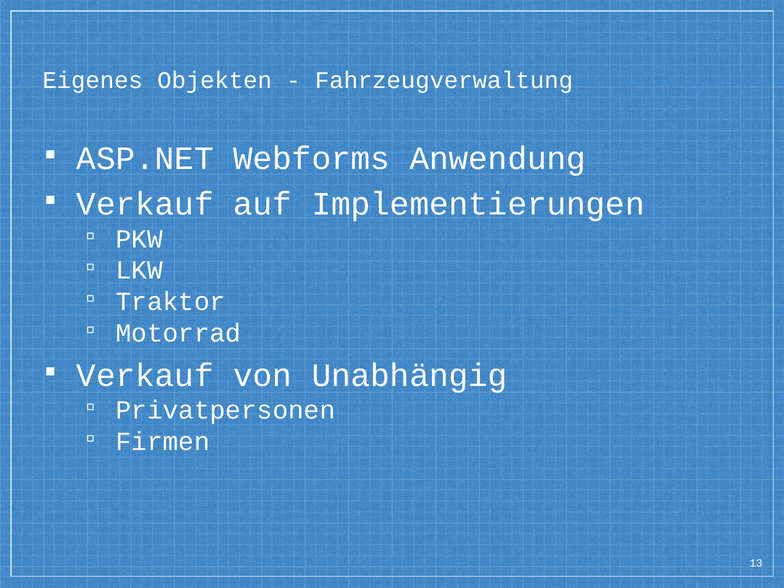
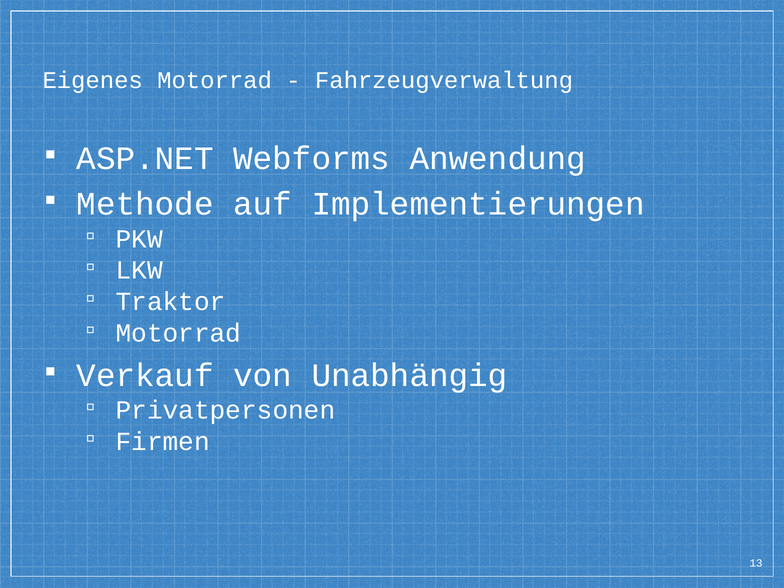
Eigenes Objekten: Objekten -> Motorrad (215, 80)
Verkauf: Verkauf -> Methode (145, 204)
